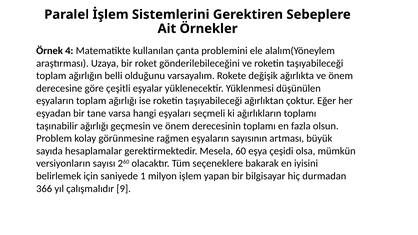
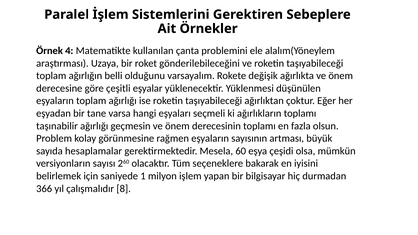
9: 9 -> 8 (124, 189)
